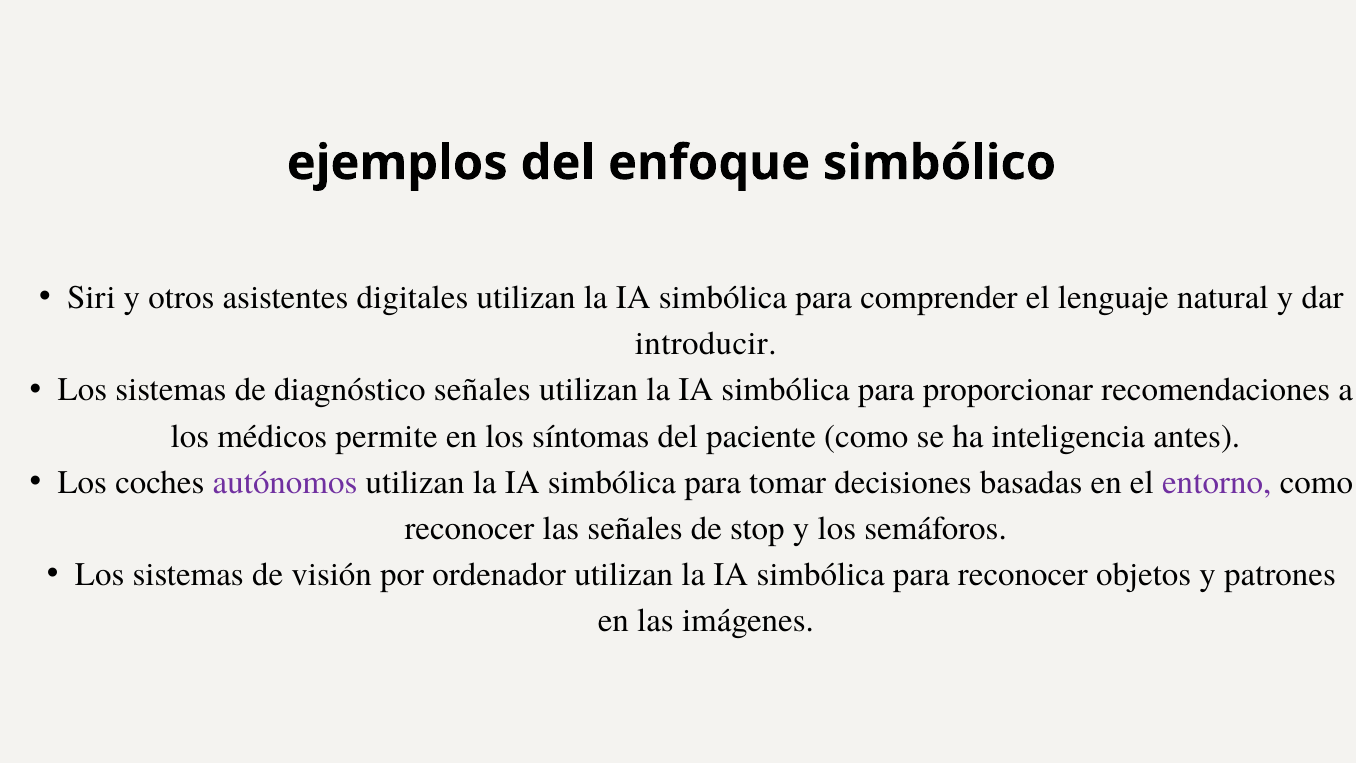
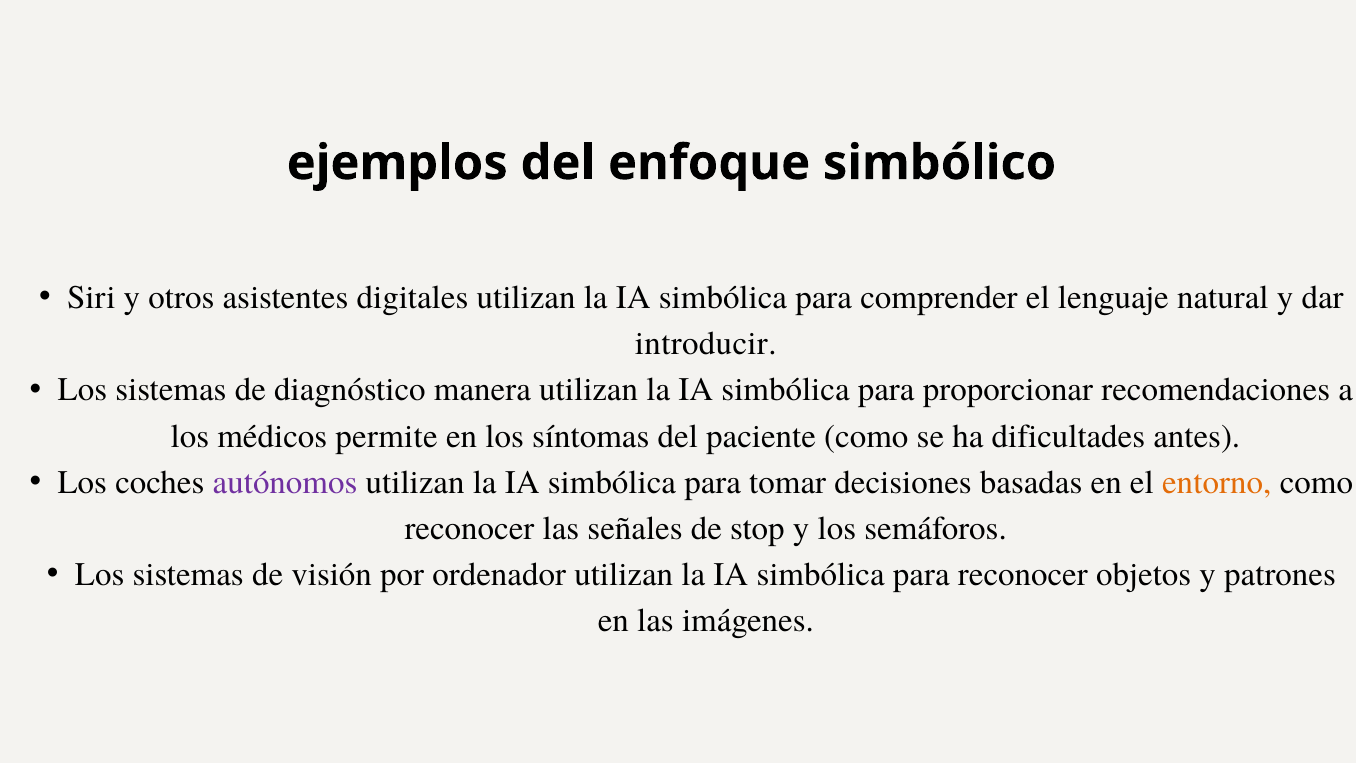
diagnóstico señales: señales -> manera (482, 390)
inteligencia: inteligencia -> dificultades (1068, 436)
entorno colour: purple -> orange (1217, 482)
